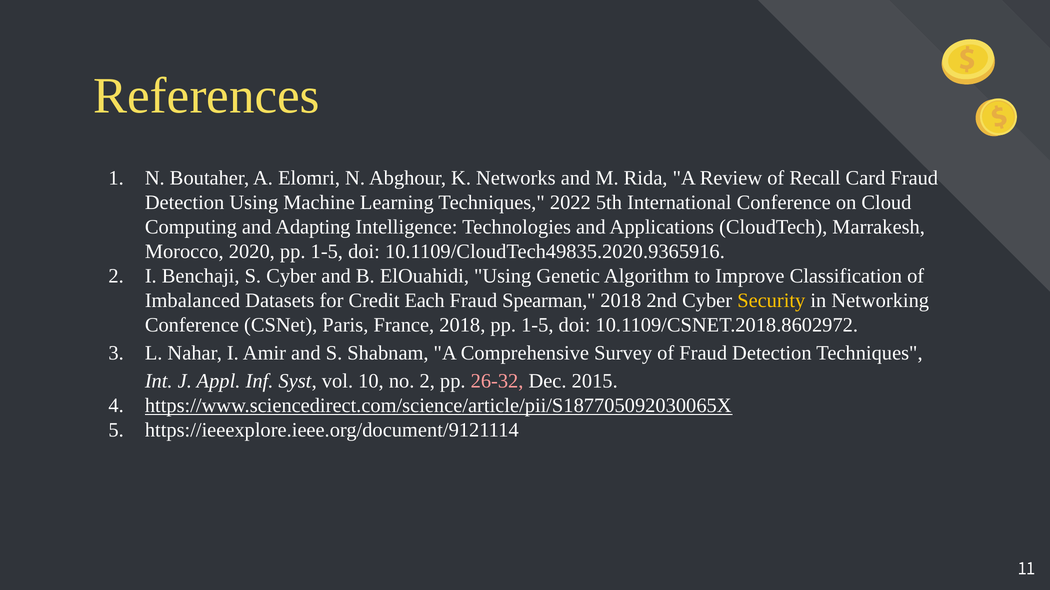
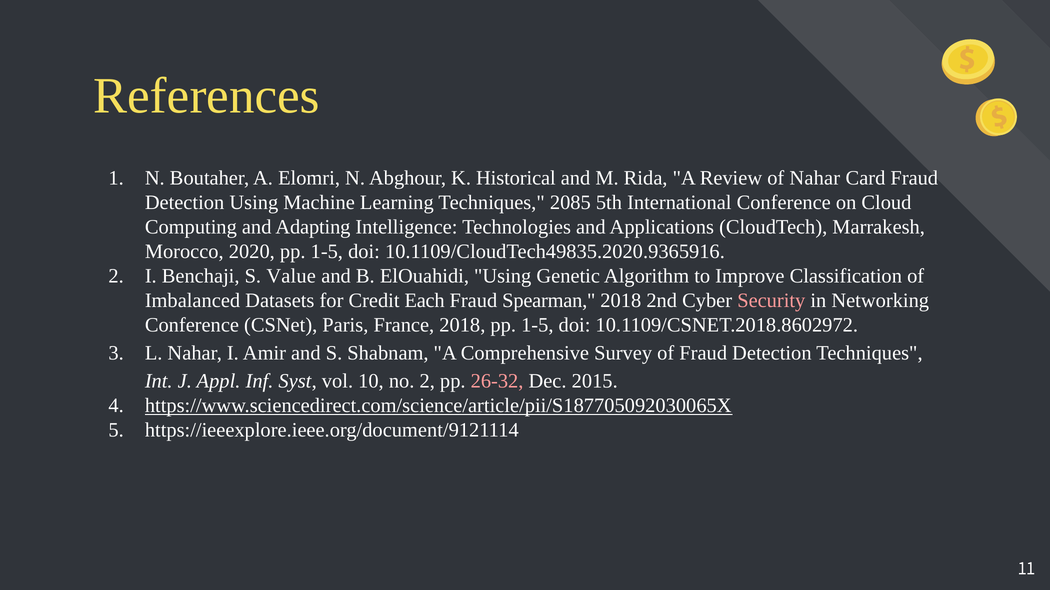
Networks: Networks -> Historical (516, 178)
of Recall: Recall -> Nahar (815, 178)
2022: 2022 -> 2085 (570, 203)
S Cyber: Cyber -> Value (291, 276)
Security colour: yellow -> pink (771, 301)
